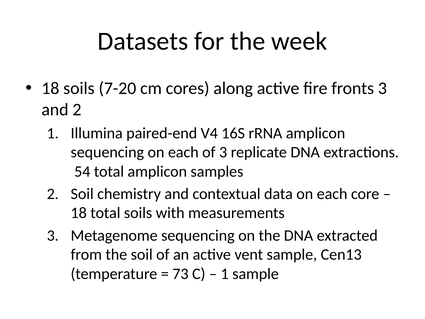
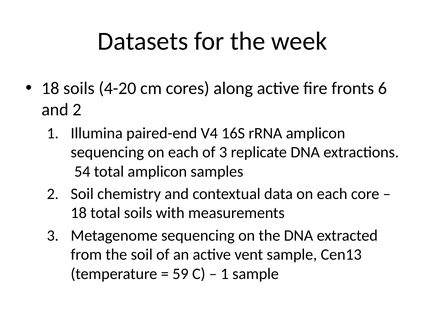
7-20: 7-20 -> 4-20 (117, 88)
fronts 3: 3 -> 6 (382, 88)
73: 73 -> 59 (180, 274)
